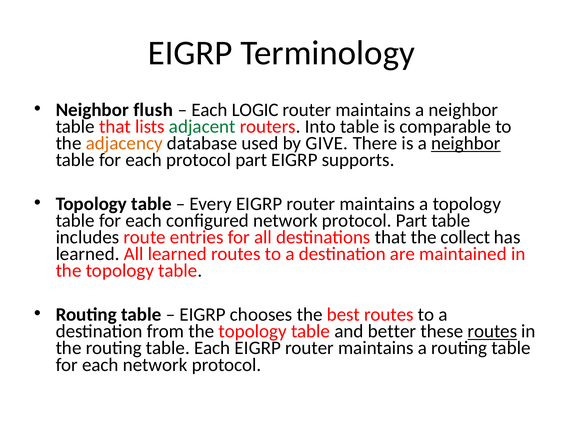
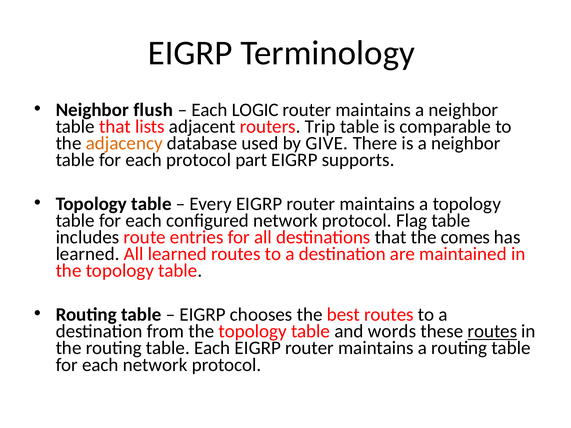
adjacent colour: green -> black (202, 127)
Into: Into -> Trip (320, 127)
neighbor underline: present -> none (466, 143)
network protocol Part: Part -> Flag (412, 221)
collect: collect -> comes (465, 237)
better: better -> words (392, 331)
